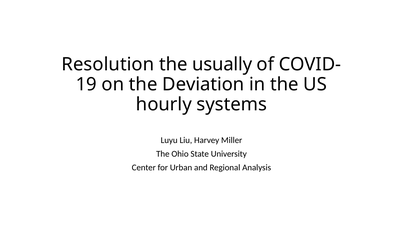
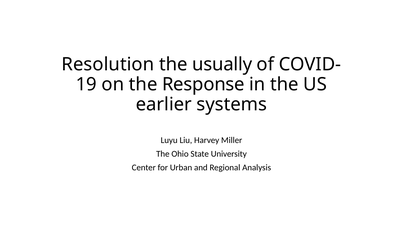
Deviation: Deviation -> Response (203, 84)
hourly: hourly -> earlier (164, 104)
